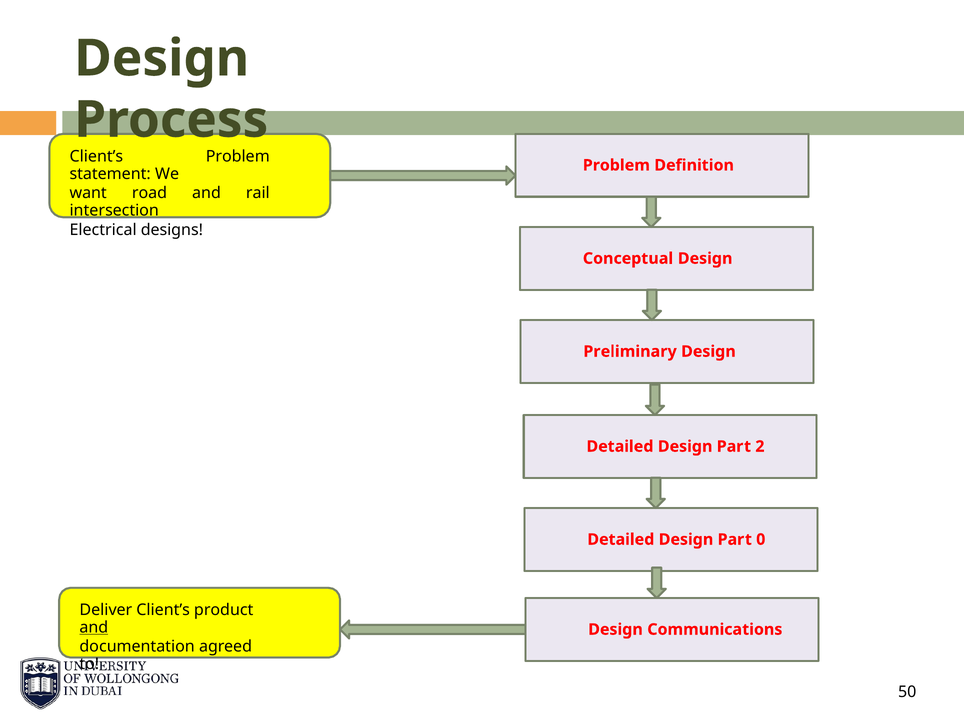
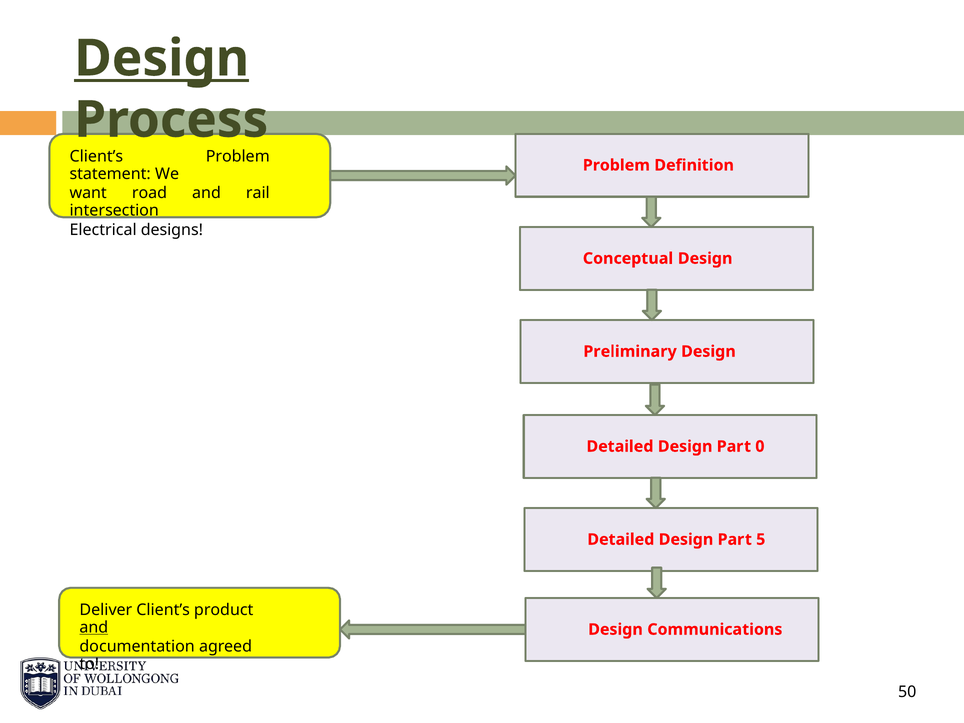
Design underline: none -> present (162, 58)
2: 2 -> 0 (760, 446)
0: 0 -> 5 (761, 539)
